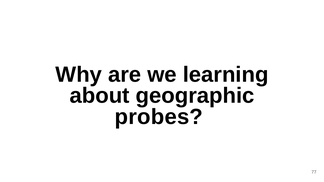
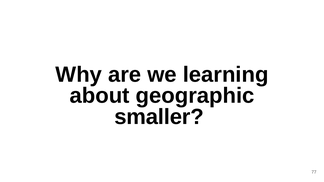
probes: probes -> smaller (159, 117)
